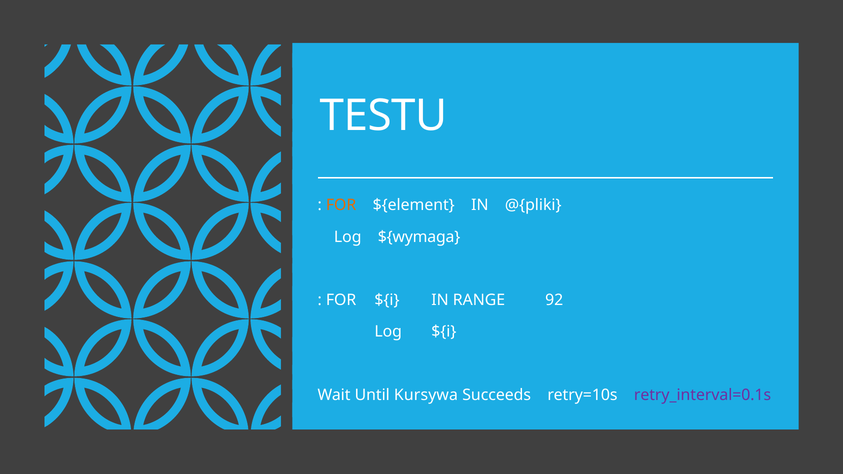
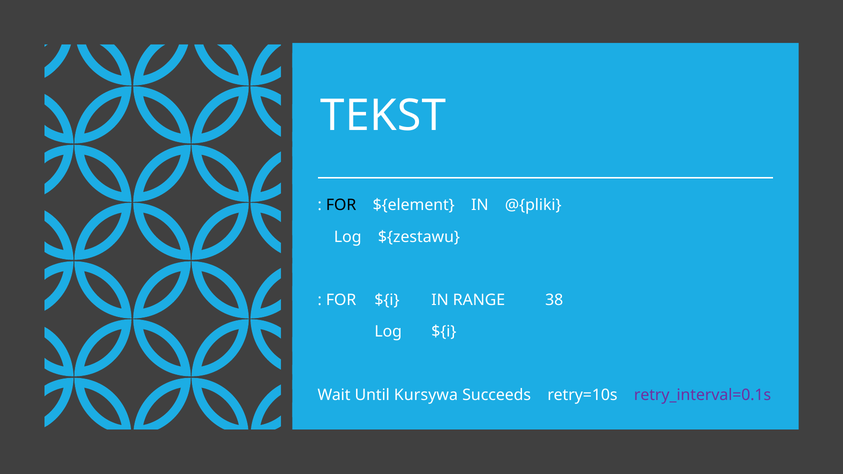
TESTU: TESTU -> TEKST (383, 116)
FOR colour: orange -> black (341, 205)
${wymaga: ${wymaga -> ${zestawu (419, 237)
92: 92 -> 38 (554, 300)
